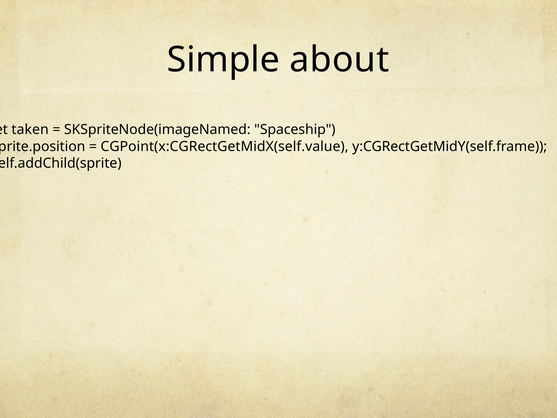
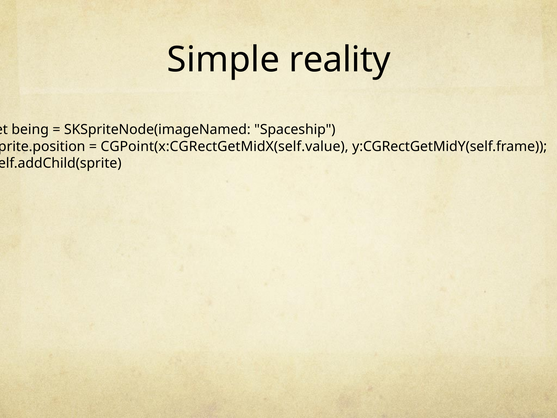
about: about -> reality (340, 60)
taken: taken -> being (30, 130)
